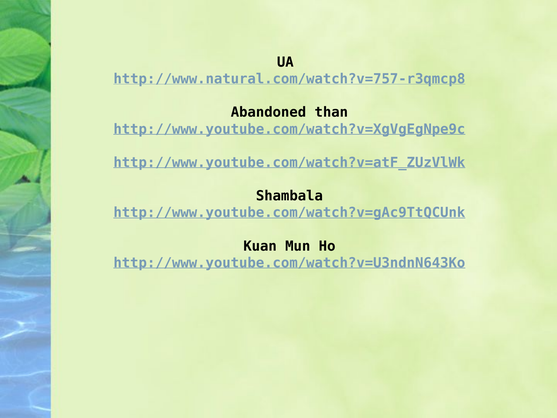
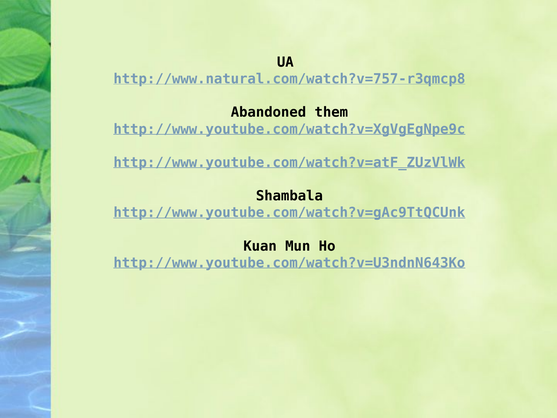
than: than -> them (331, 112)
